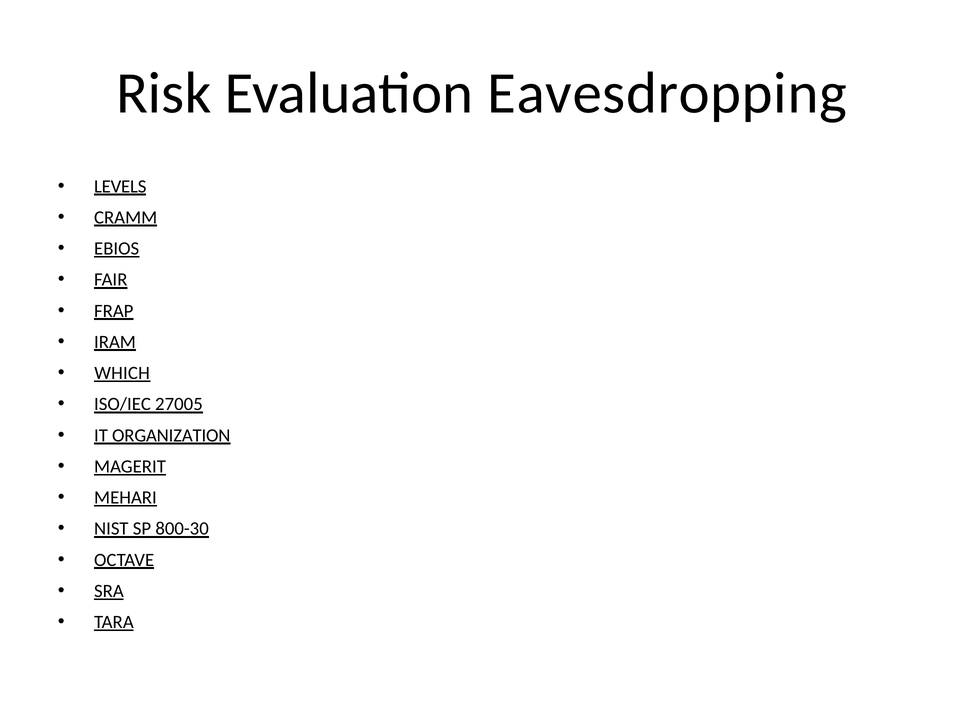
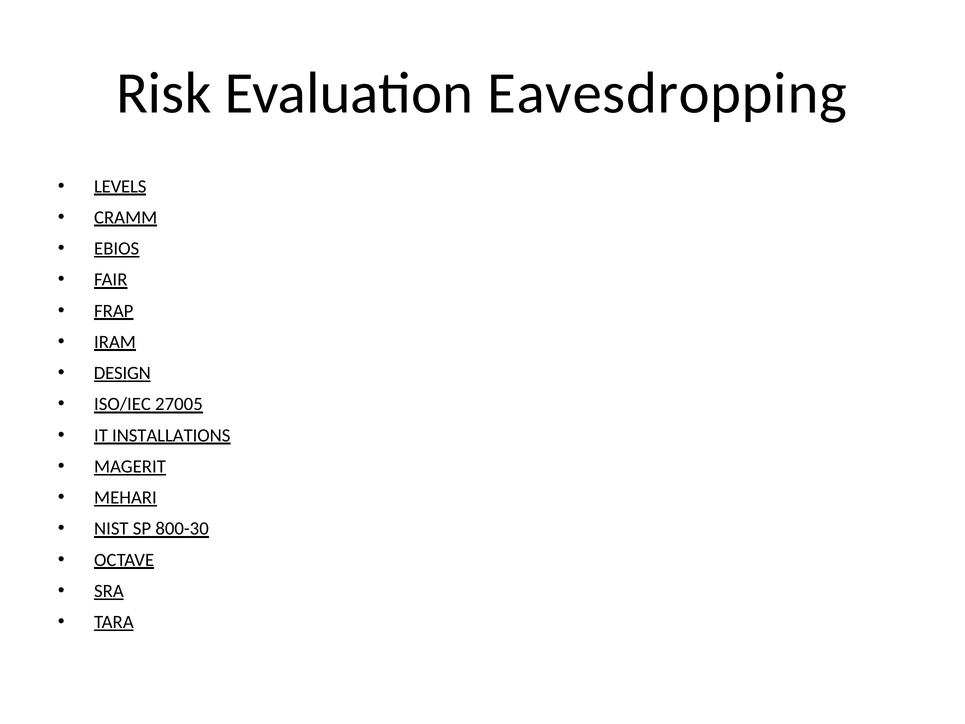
WHICH: WHICH -> DESIGN (122, 373)
ORGANIZATION: ORGANIZATION -> INSTALLATIONS (171, 435)
